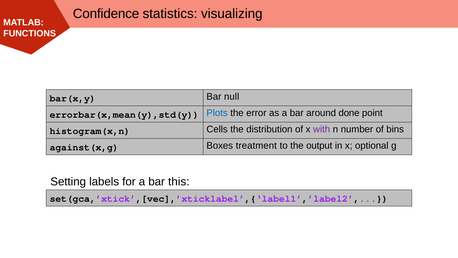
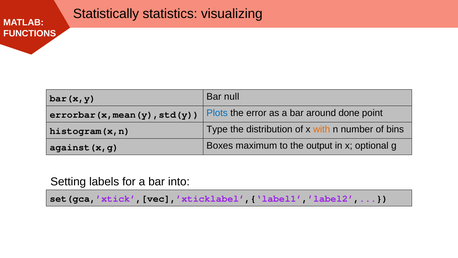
Confidence: Confidence -> Statistically (106, 14)
Cells: Cells -> Type (217, 129)
with colour: purple -> orange (322, 129)
treatment: treatment -> maximum (256, 146)
this: this -> into (179, 182)
